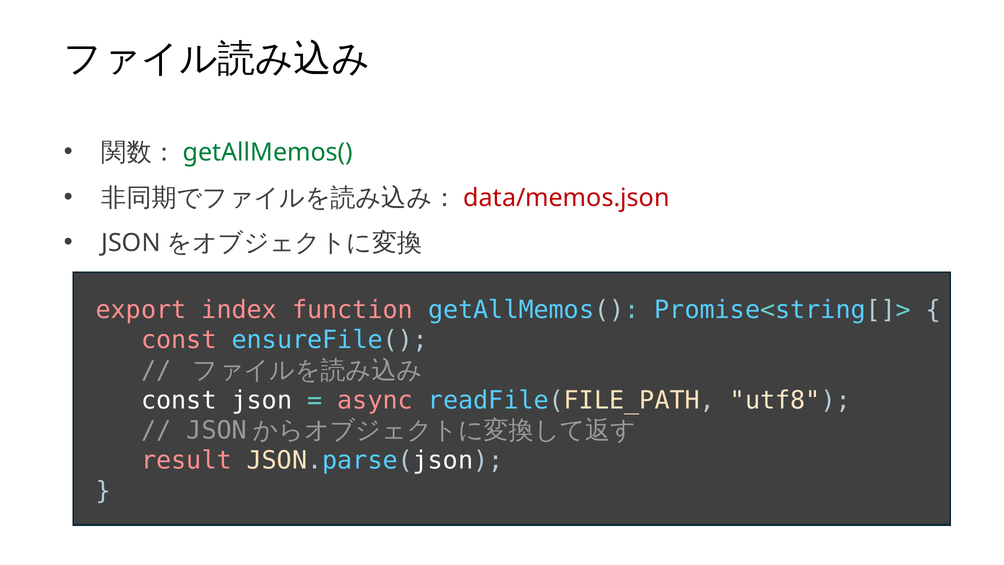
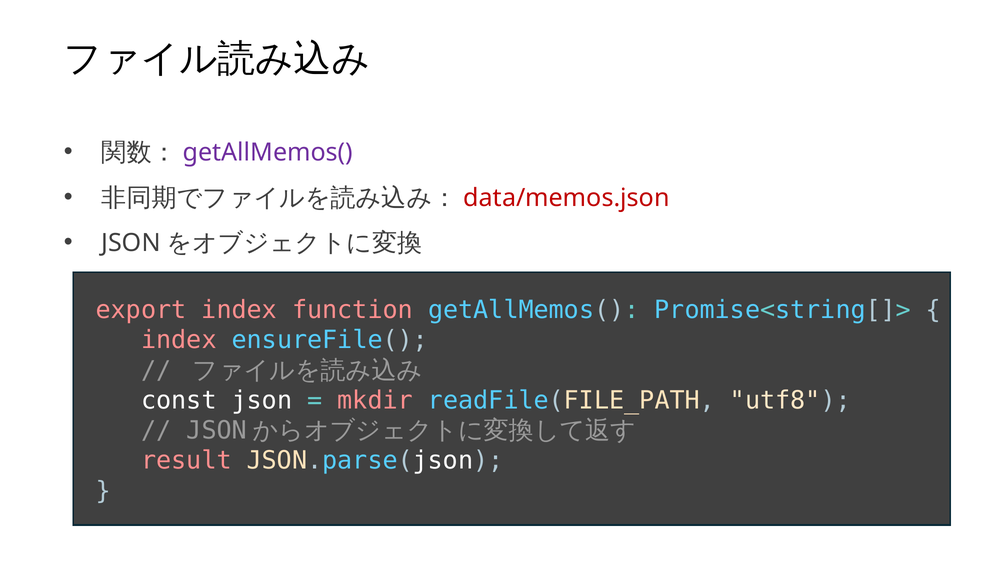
getAllMemos( colour: green -> purple (268, 152)
const: const -> index (179, 340)
async: async -> mkdir (375, 400)
